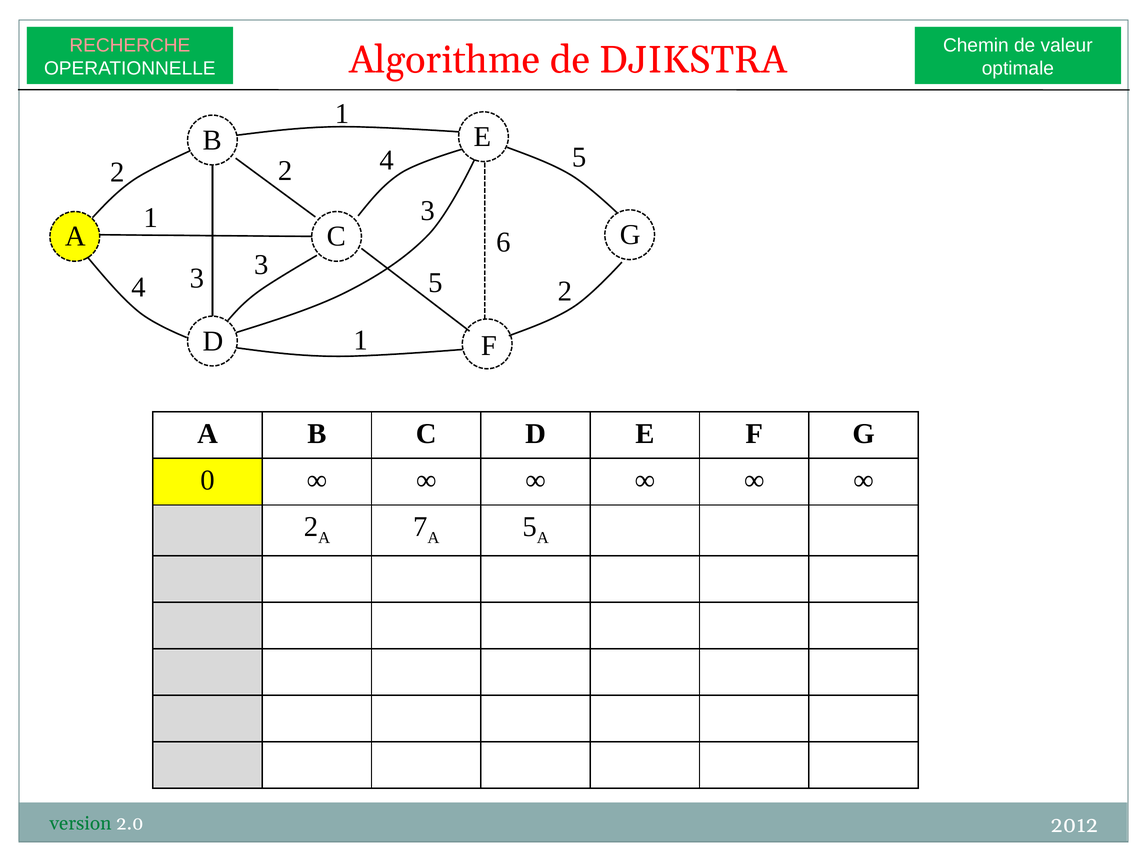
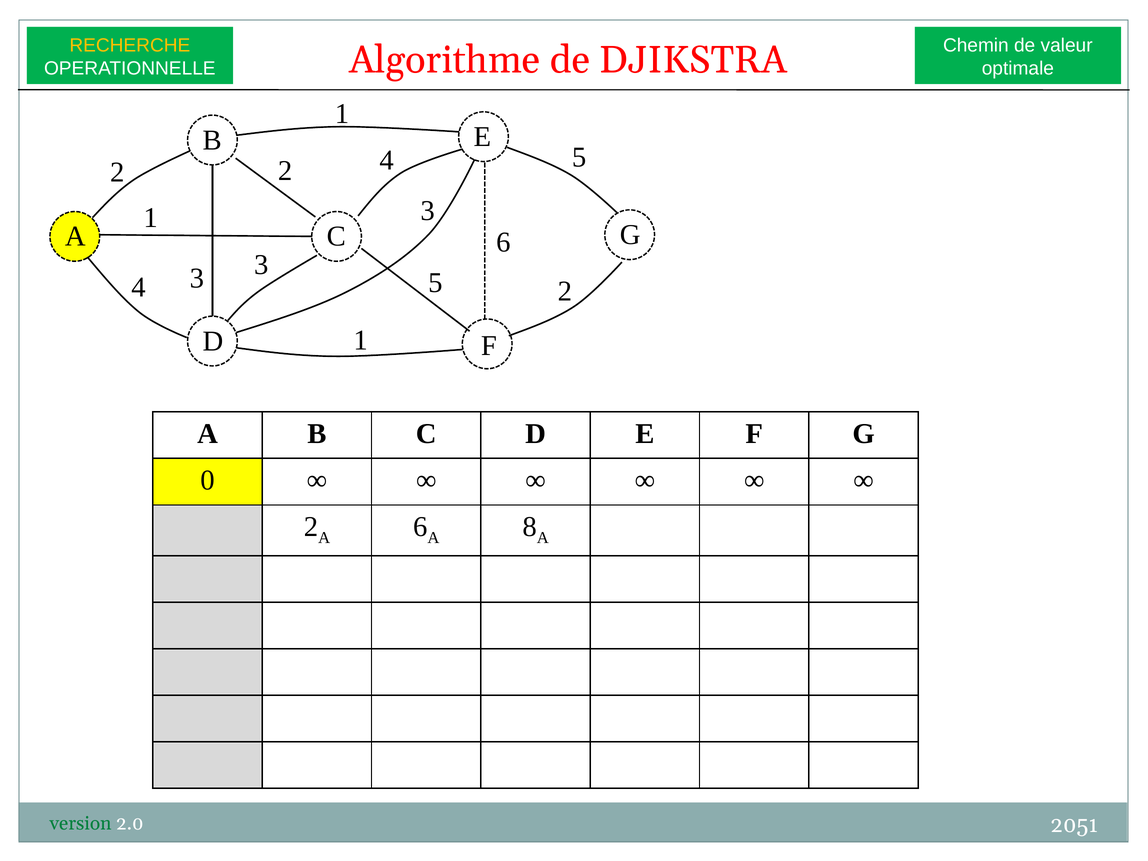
RECHERCHE colour: pink -> yellow (130, 45)
A 7: 7 -> 6 (420, 527)
5: 5 -> 8 (530, 527)
2012: 2012 -> 2051 (1074, 825)
